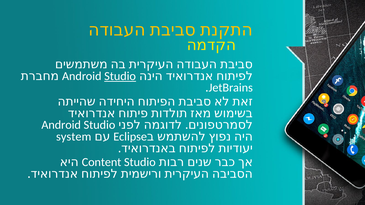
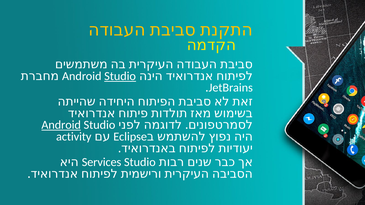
Android underline: none -> present (61, 125)
system: system -> activity (74, 137)
Content: Content -> Services (102, 162)
